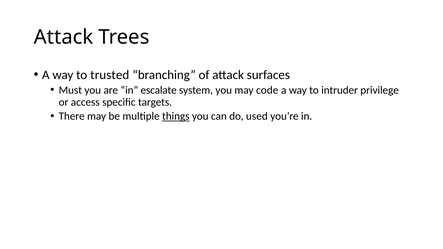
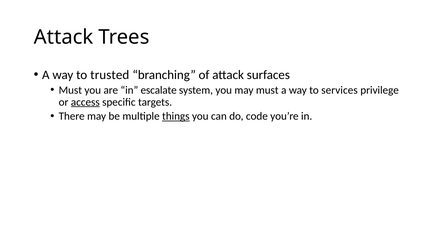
may code: code -> must (267, 90)
intruder: intruder -> services (340, 90)
access underline: none -> present (85, 102)
used: used -> code (257, 116)
